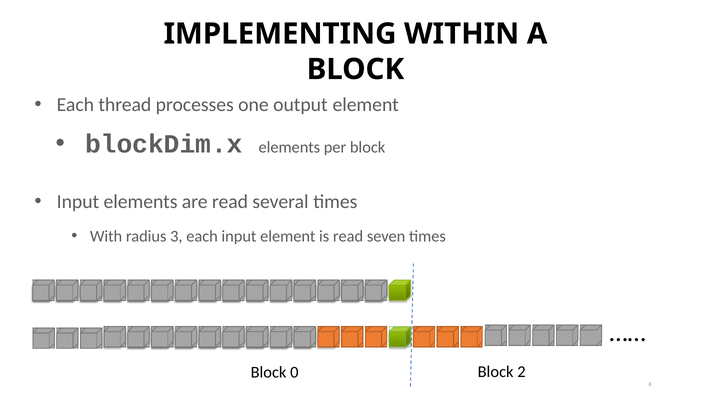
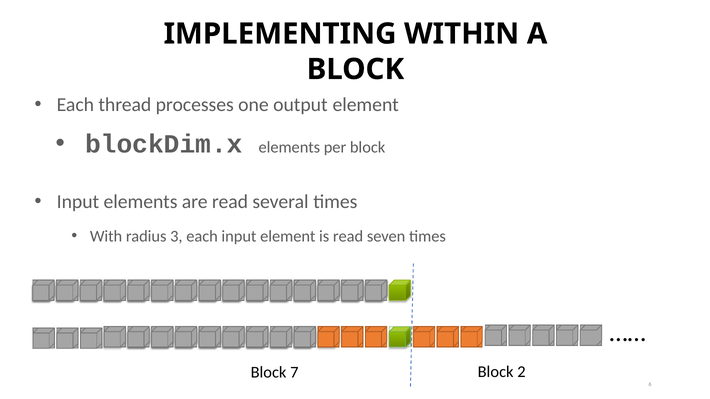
0: 0 -> 7 (294, 373)
